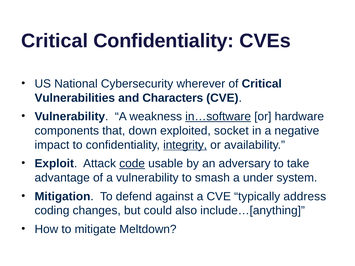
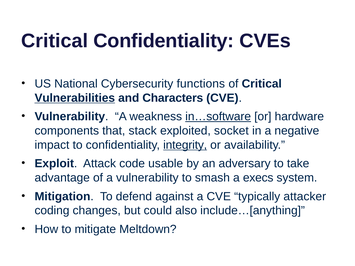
wherever: wherever -> functions (201, 84)
Vulnerabilities underline: none -> present (75, 98)
down: down -> stack (143, 131)
code underline: present -> none (132, 164)
under: under -> execs (258, 178)
address: address -> attacker (305, 197)
